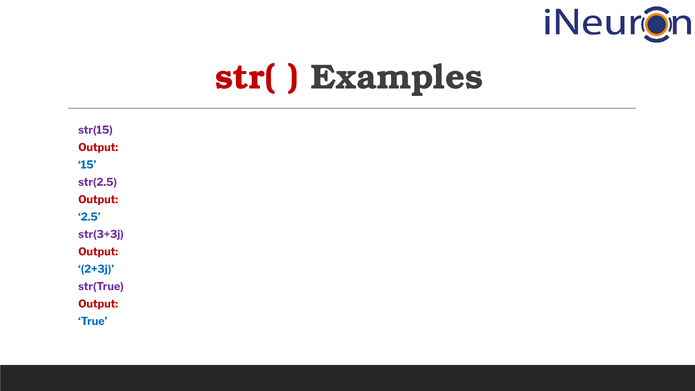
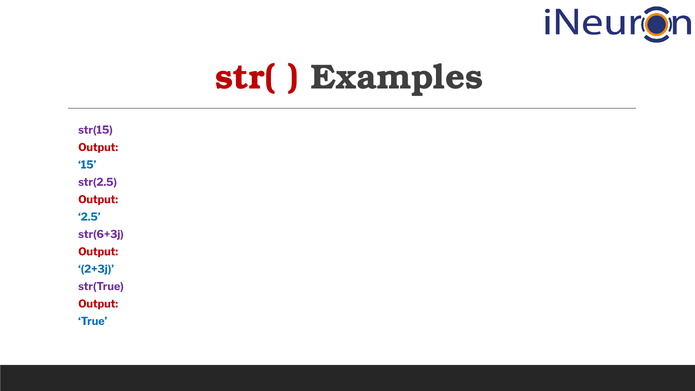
str(3+3j: str(3+3j -> str(6+3j (101, 234)
